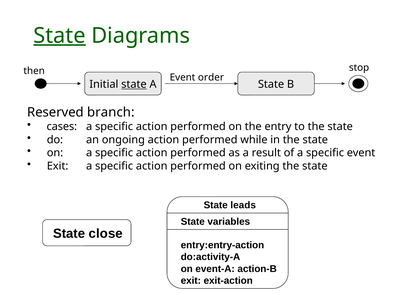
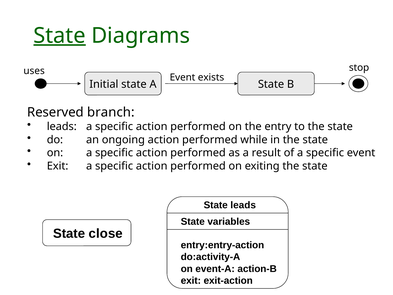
then: then -> uses (34, 71)
order: order -> exists (211, 77)
state underline: present -> none (134, 84)
cases: cases -> leads (62, 126)
